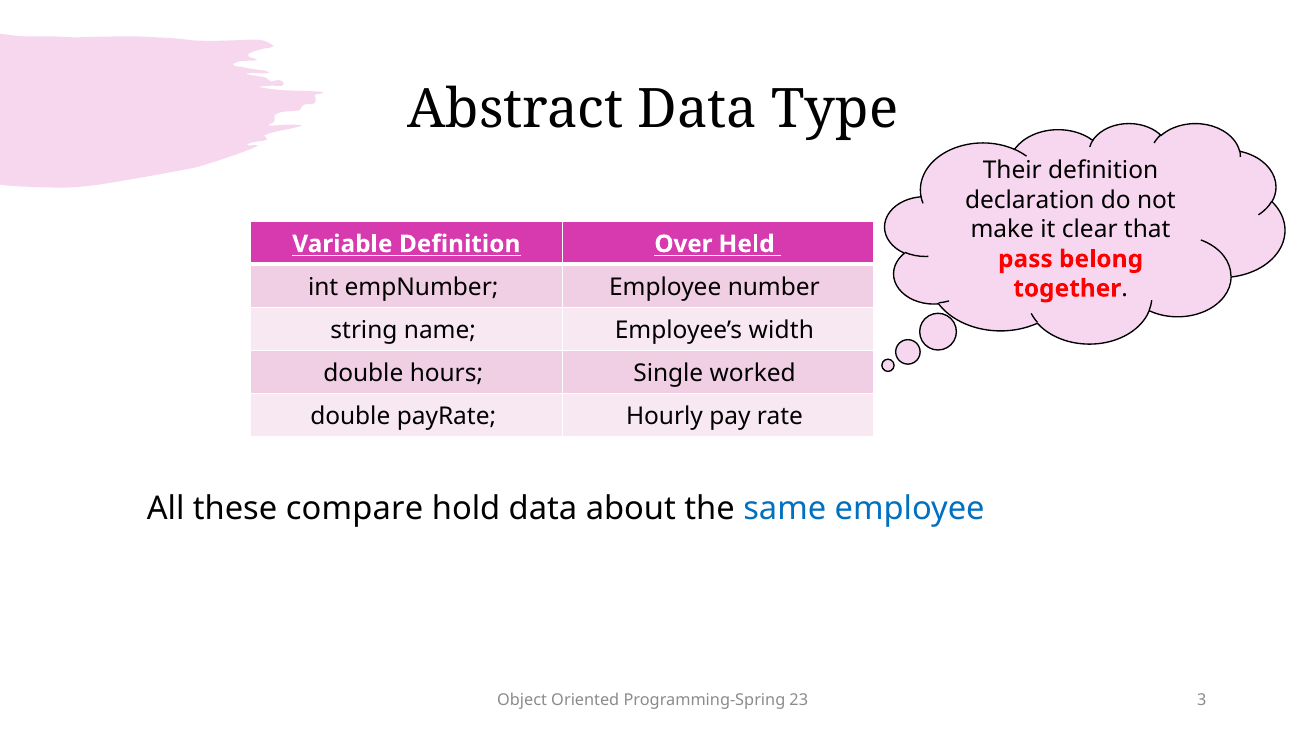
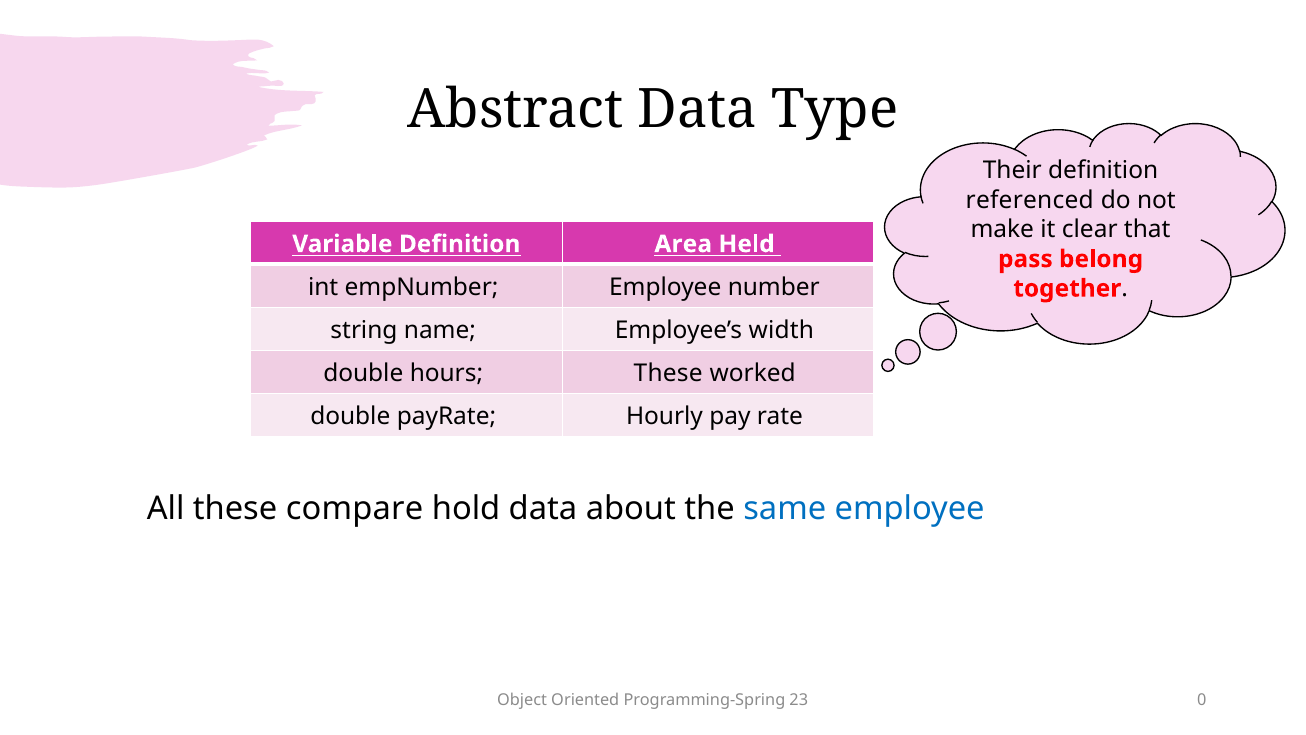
declaration: declaration -> referenced (1030, 200)
Over: Over -> Area (683, 244)
hours Single: Single -> These (668, 373)
3: 3 -> 0 (1202, 700)
